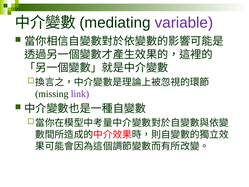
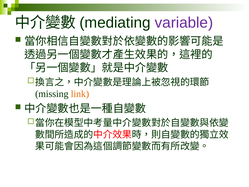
link colour: purple -> orange (80, 94)
